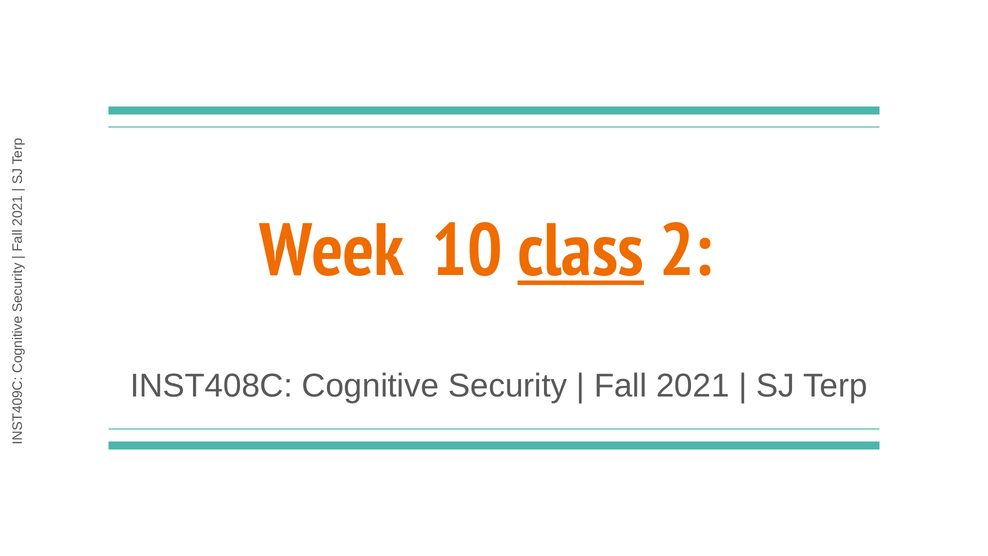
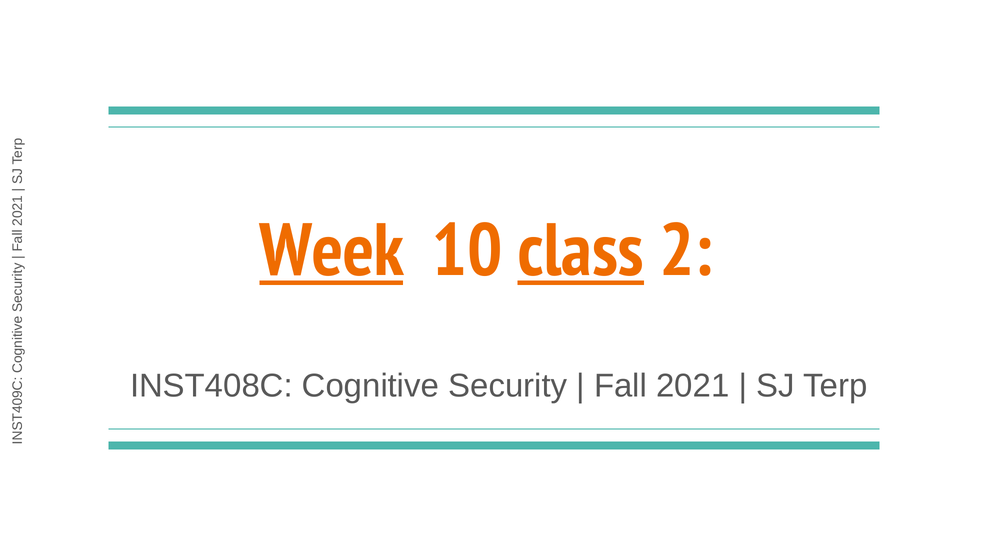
Week underline: none -> present (332, 251)
